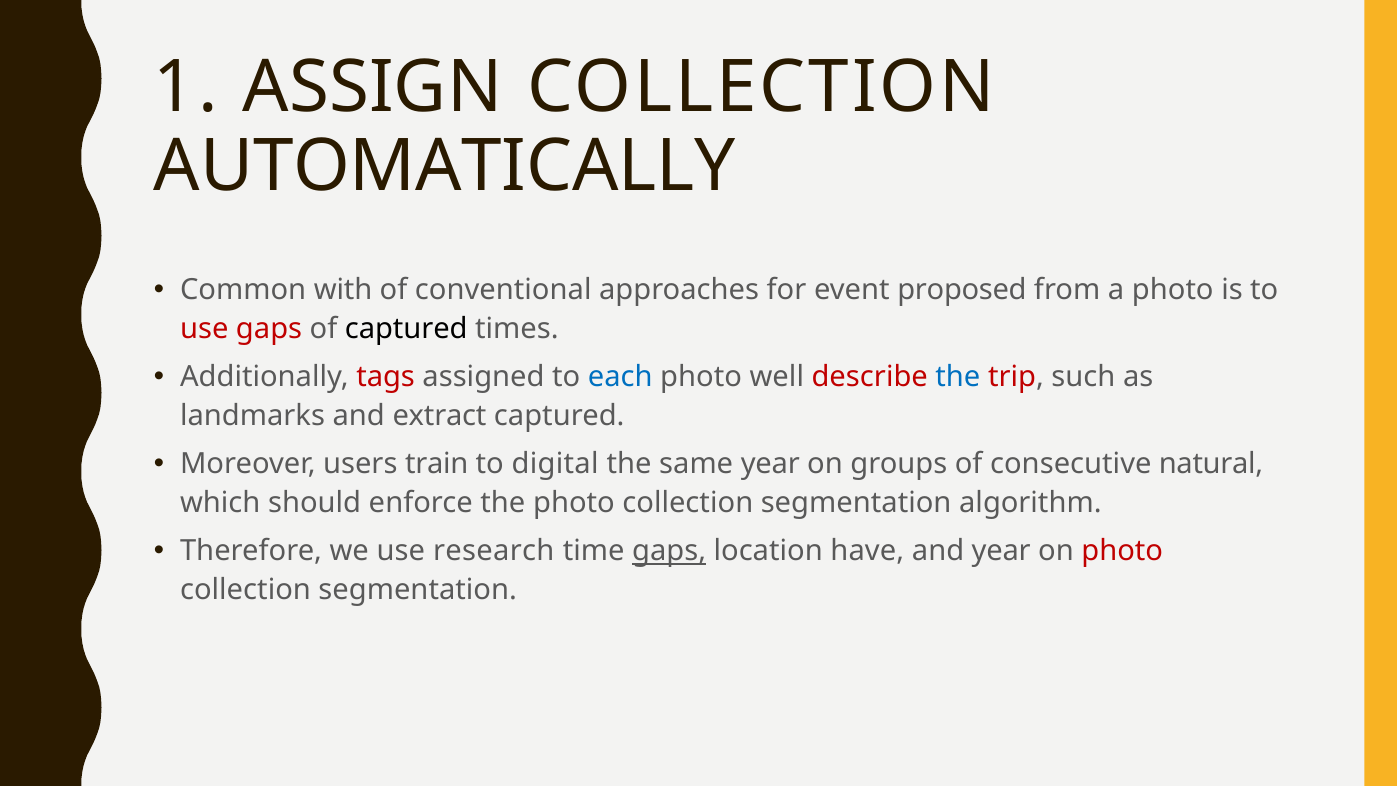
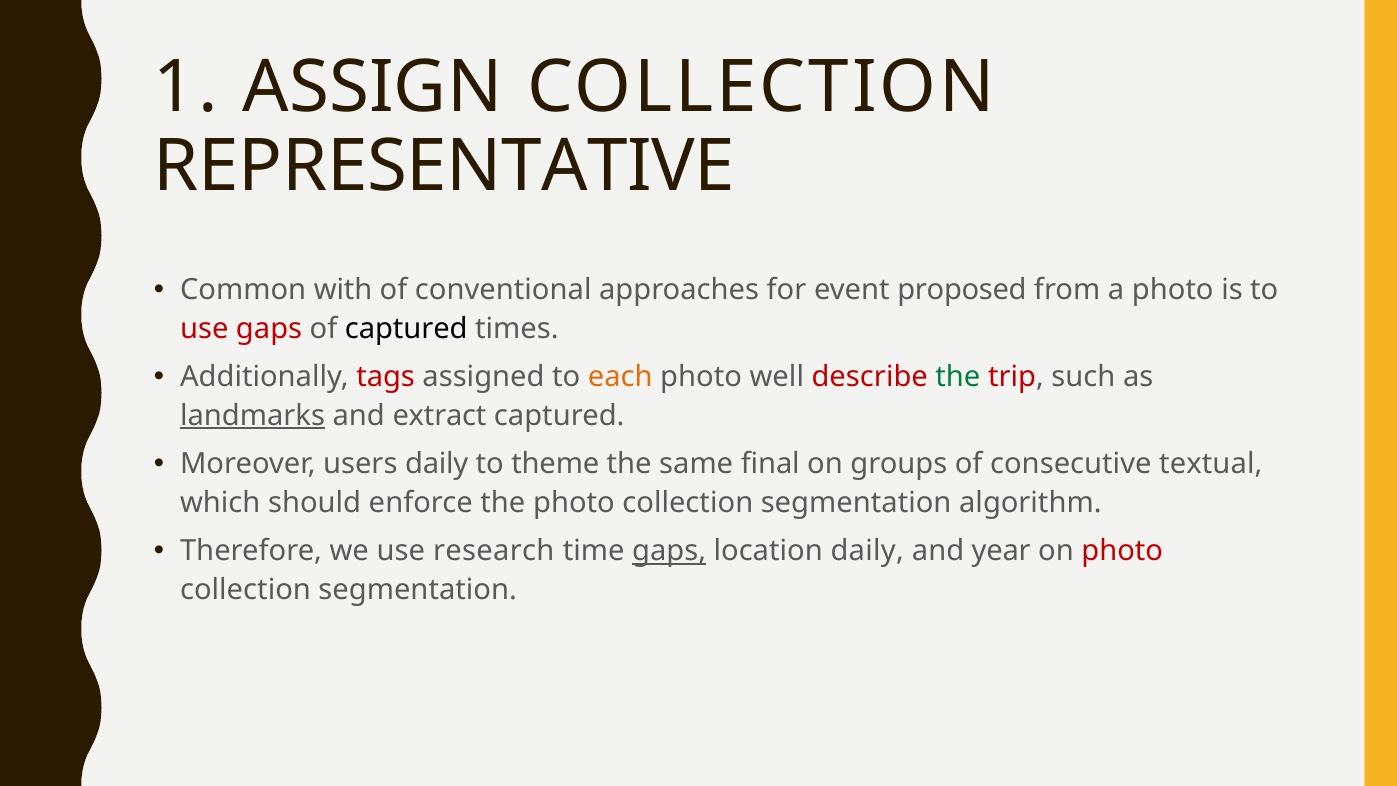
AUTOMATICALLY: AUTOMATICALLY -> REPRESENTATIVE (445, 167)
each colour: blue -> orange (620, 377)
the colour: blue -> green (958, 377)
landmarks underline: none -> present (253, 416)
users train: train -> daily (437, 464)
digital: digital -> theme (555, 464)
same year: year -> final (770, 464)
natural: natural -> textual (1211, 464)
location have: have -> daily (867, 551)
